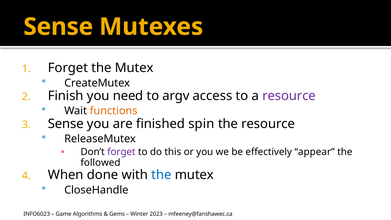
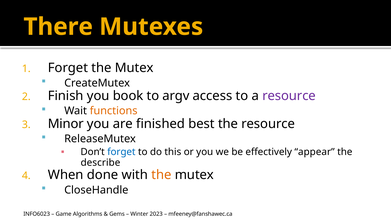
Sense: Sense -> There (58, 27)
need: need -> book (128, 96)
Sense: Sense -> Minor (66, 124)
spin: spin -> best (201, 124)
forget colour: purple -> blue (121, 152)
followed: followed -> describe (100, 163)
the colour: blue -> orange (161, 175)
